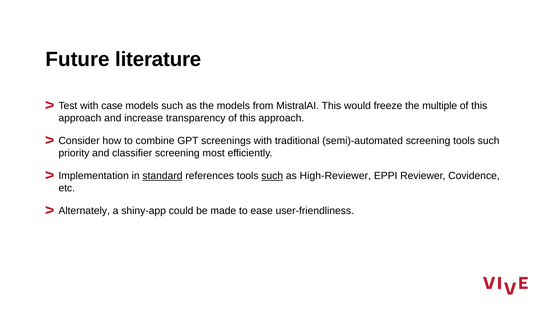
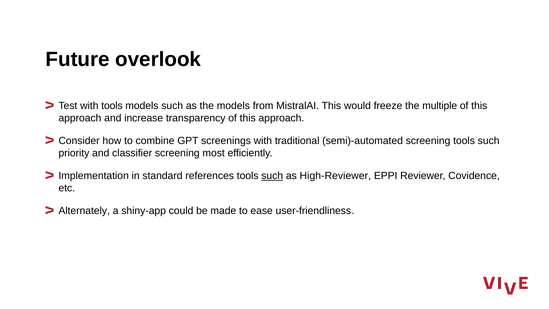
literature: literature -> overlook (158, 59)
with case: case -> tools (112, 106)
standard underline: present -> none (162, 176)
